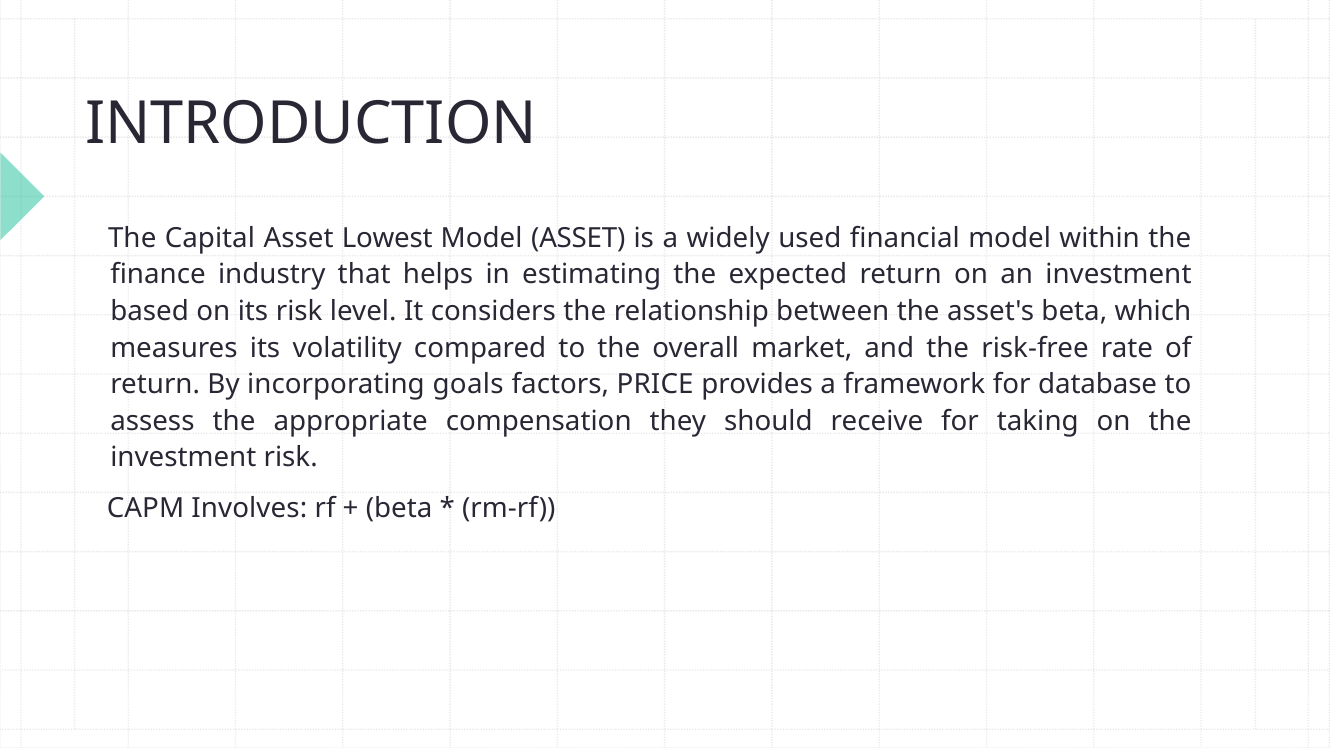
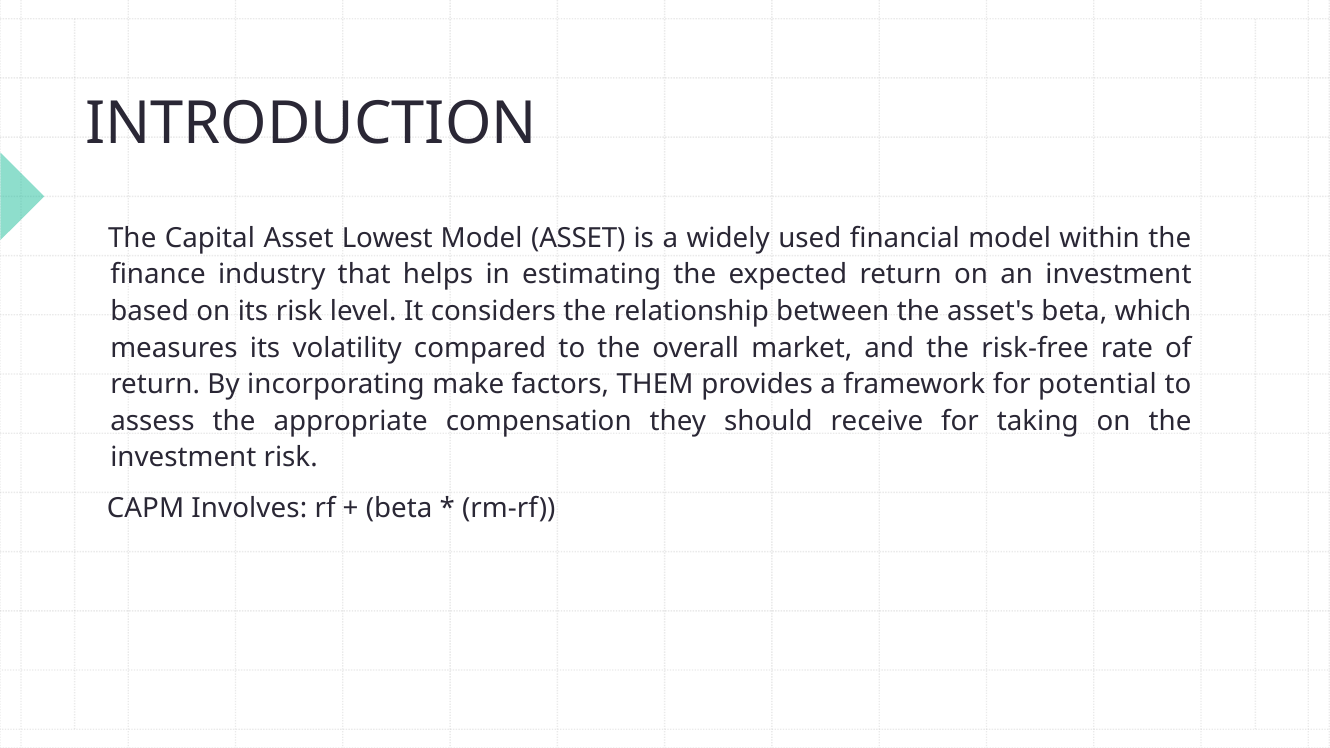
goals: goals -> make (468, 385)
PRICE: PRICE -> THEM (655, 385)
database: database -> potential (1097, 385)
